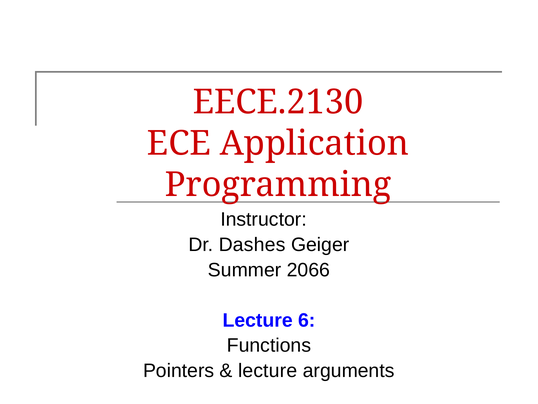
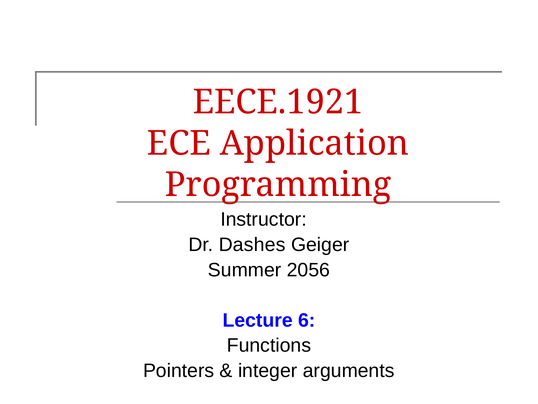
EECE.2130: EECE.2130 -> EECE.1921 (278, 102)
2066: 2066 -> 2056 (308, 270)
lecture: lecture -> integer (268, 370)
